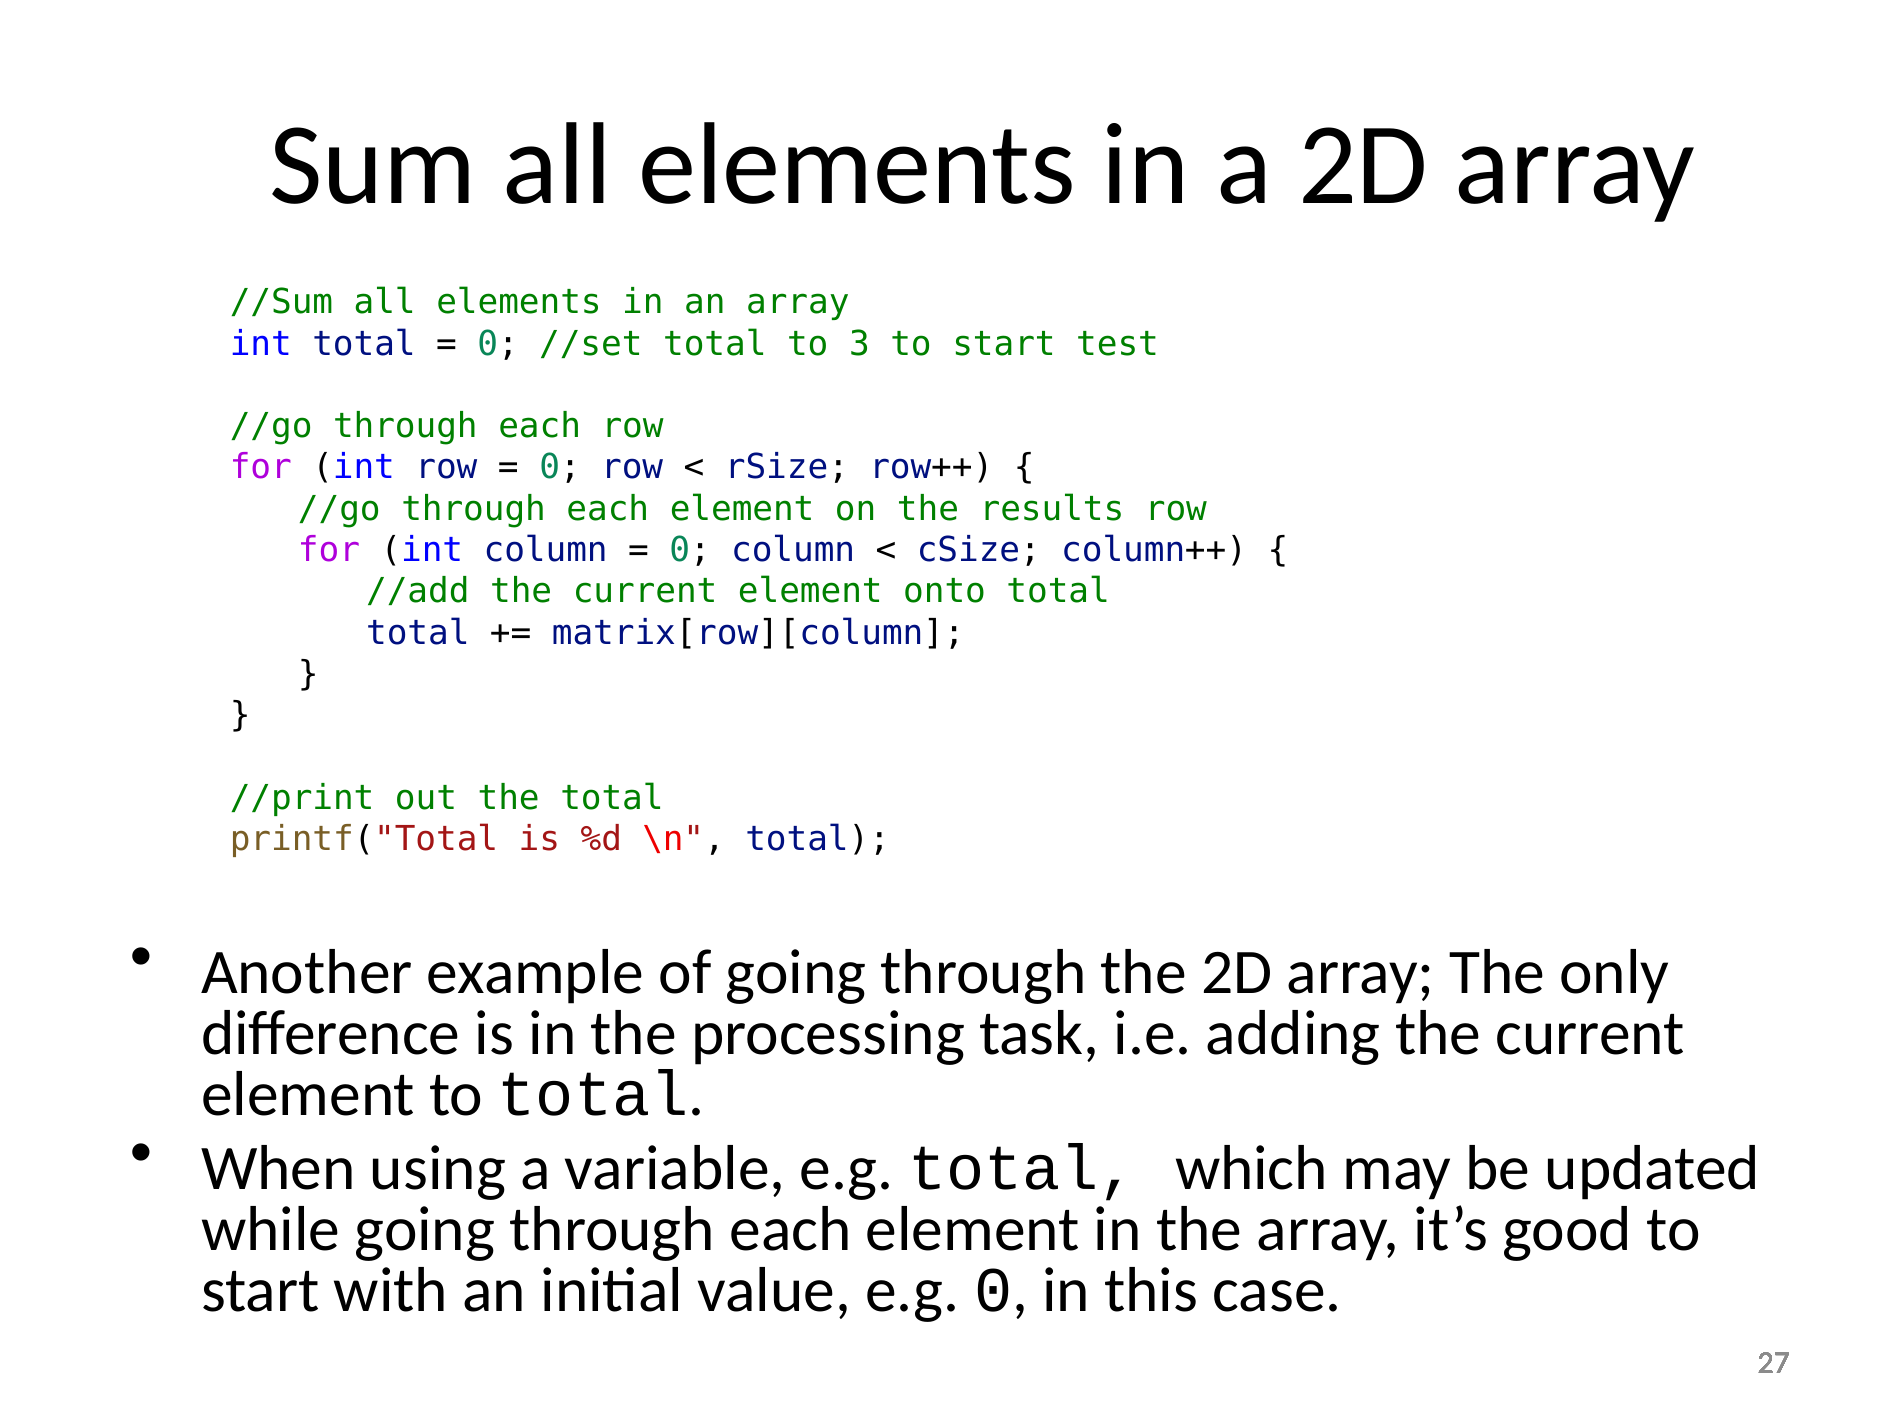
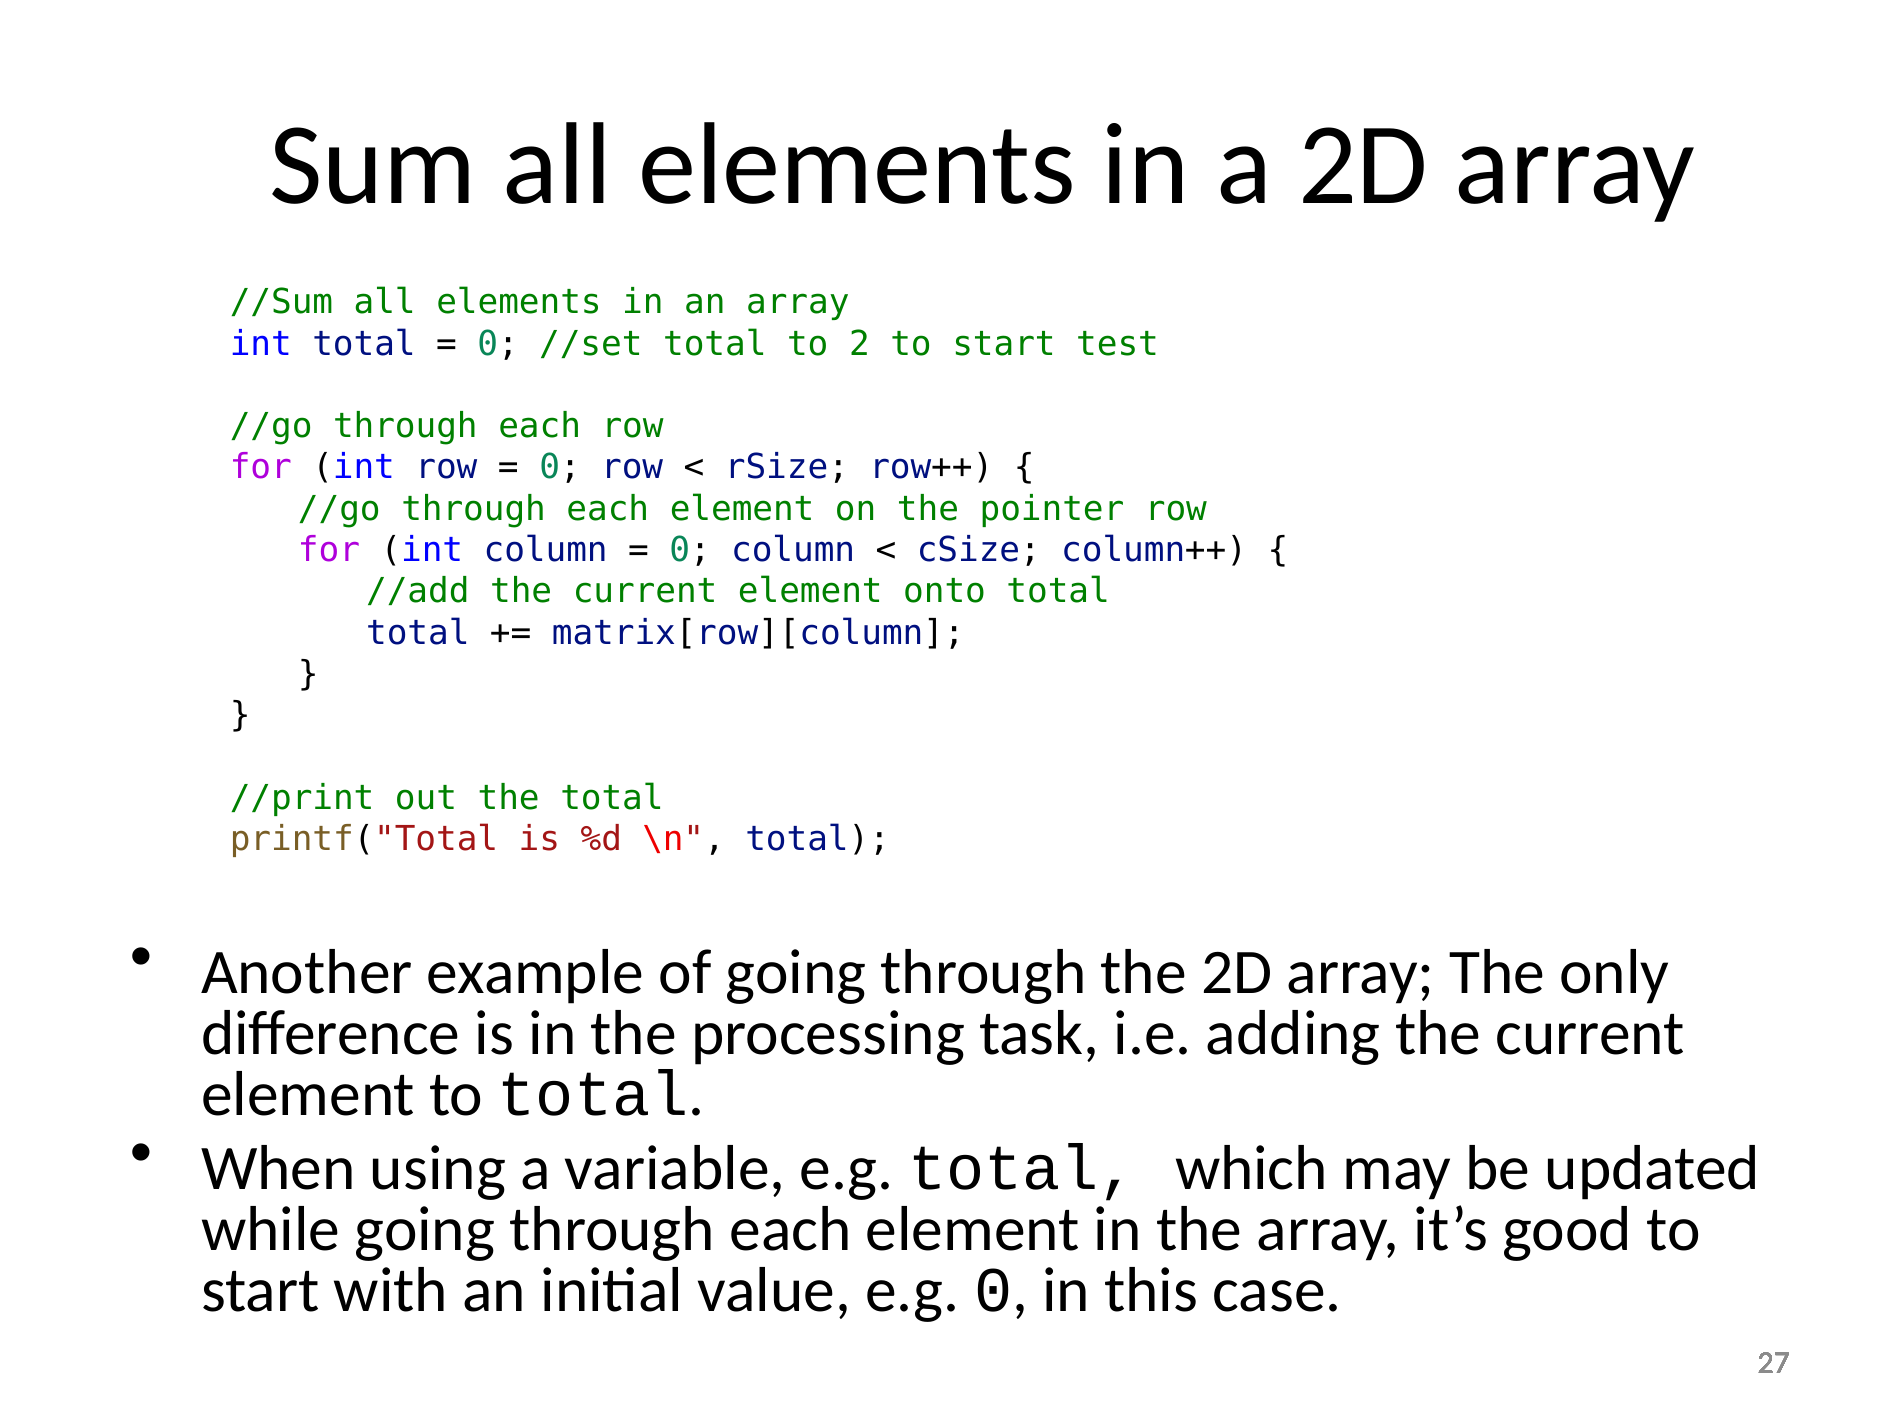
3: 3 -> 2 (859, 344)
results: results -> pointer (1052, 509)
